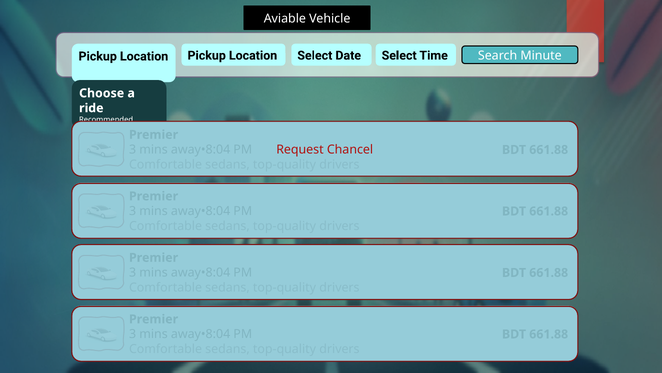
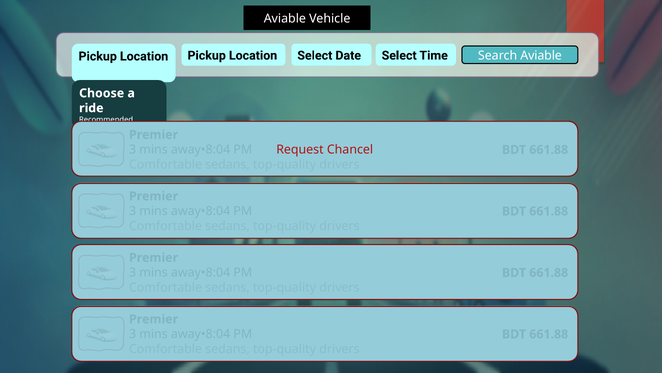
Search Minute: Minute -> Aviable (541, 56)
